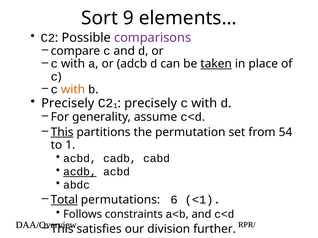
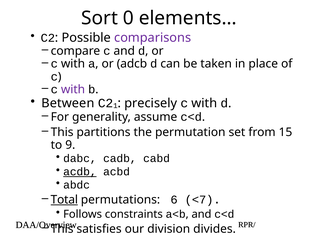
9: 9 -> 0 (128, 18)
taken underline: present -> none (216, 64)
with colour: orange -> purple (73, 90)
Precisely: Precisely -> Between (68, 103)
This underline: present -> none (62, 132)
54: 54 -> 15 (285, 132)
to 1: 1 -> 9 (70, 145)
acbd: acbd -> dabc (80, 159)
<1: <1 -> <7 (203, 200)
further: further -> divides (215, 229)
